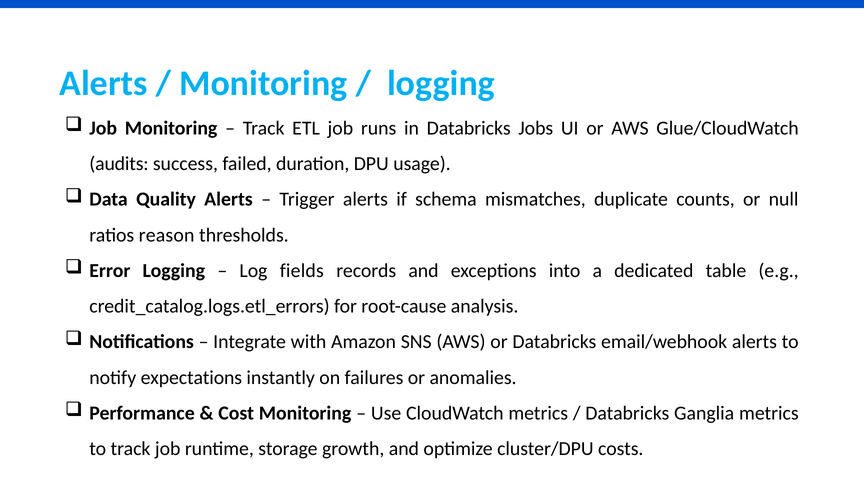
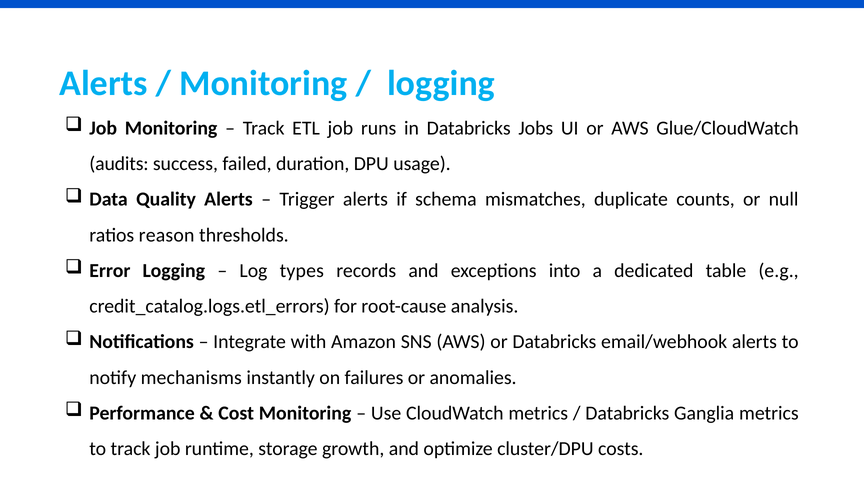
fields: fields -> types (302, 271)
expectations: expectations -> mechanisms (191, 377)
